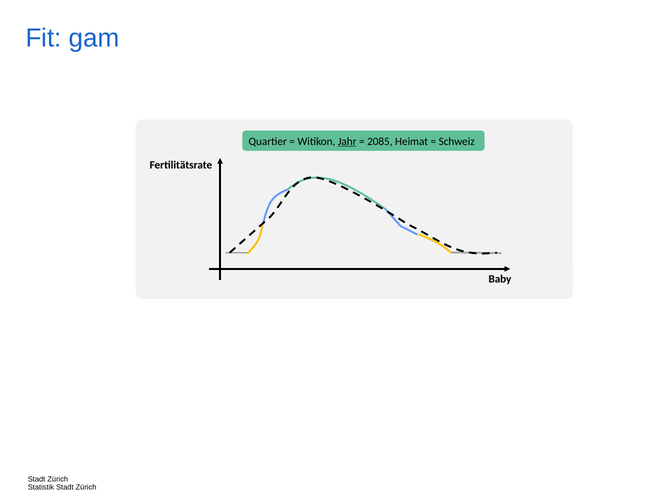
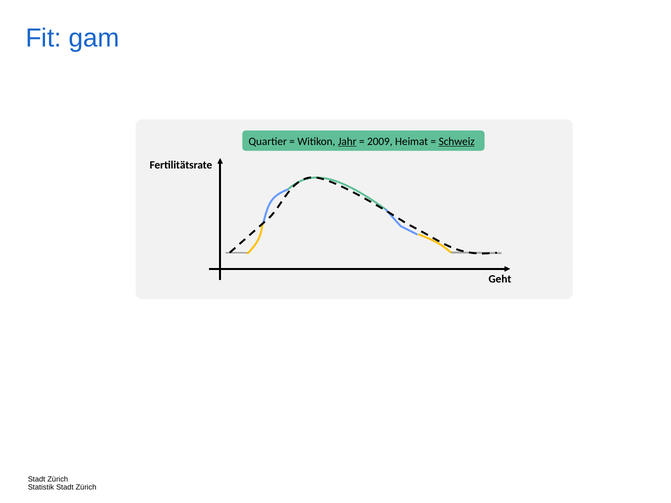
2085: 2085 -> 2009 (380, 142)
Schweiz underline: none -> present (457, 142)
Baby: Baby -> Geht (500, 279)
